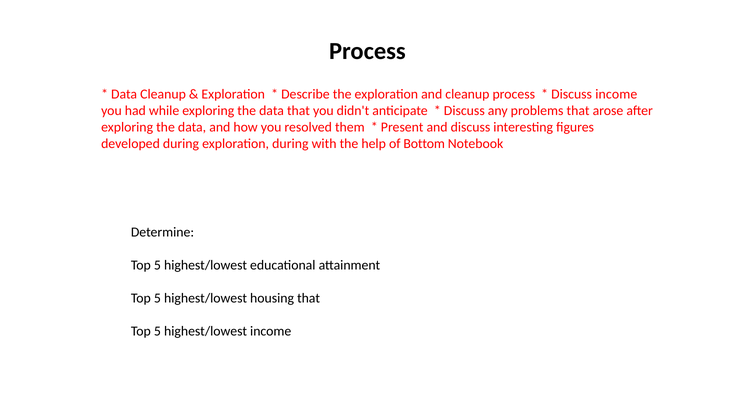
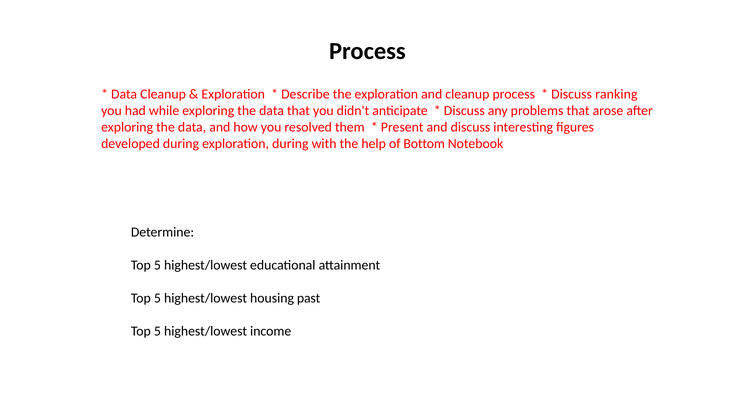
Discuss income: income -> ranking (616, 94)
housing that: that -> past (309, 299)
